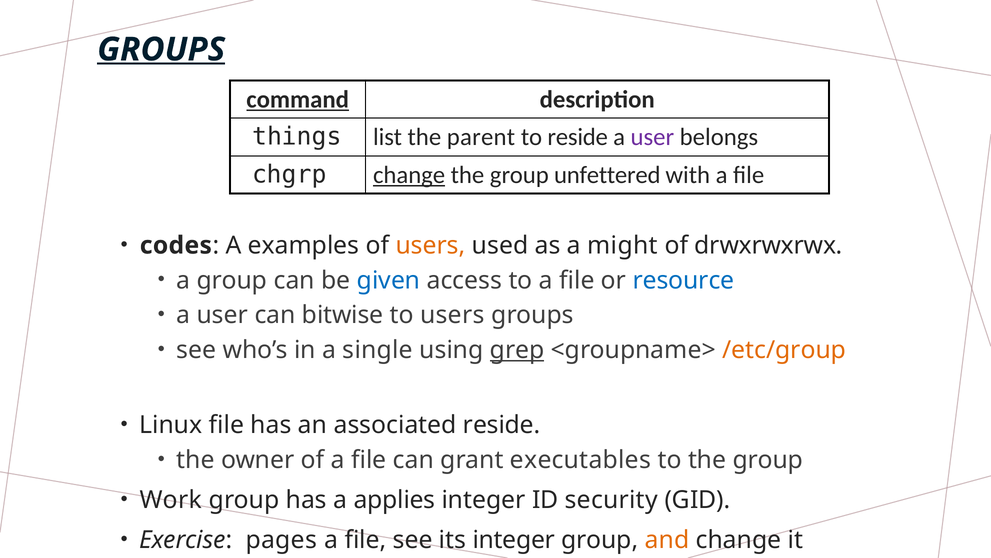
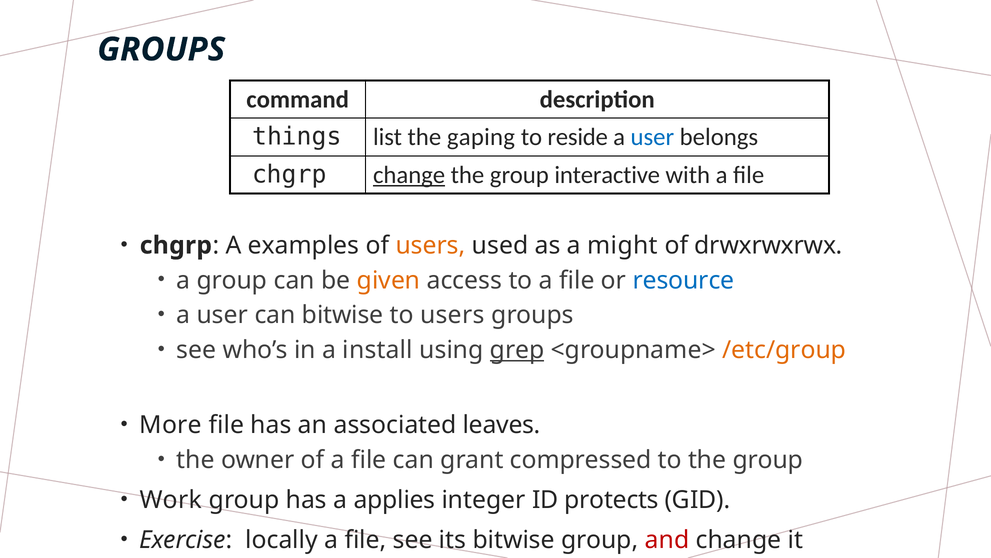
GROUPS underline: present -> none (161, 49)
command underline: present -> none (298, 99)
parent: parent -> gaping (481, 137)
user colour: purple -> blue (652, 137)
unfettered: unfettered -> interactive (607, 175)
codes: codes -> chgrp (176, 245)
given colour: blue -> orange (389, 280)
single: single -> install (378, 350)
Linux: Linux -> More (171, 425)
associated reside: reside -> leaves (502, 425)
executables: executables -> compressed (581, 460)
security: security -> protects (612, 500)
pages: pages -> locally (282, 540)
its integer: integer -> bitwise (514, 540)
and colour: orange -> red (667, 540)
